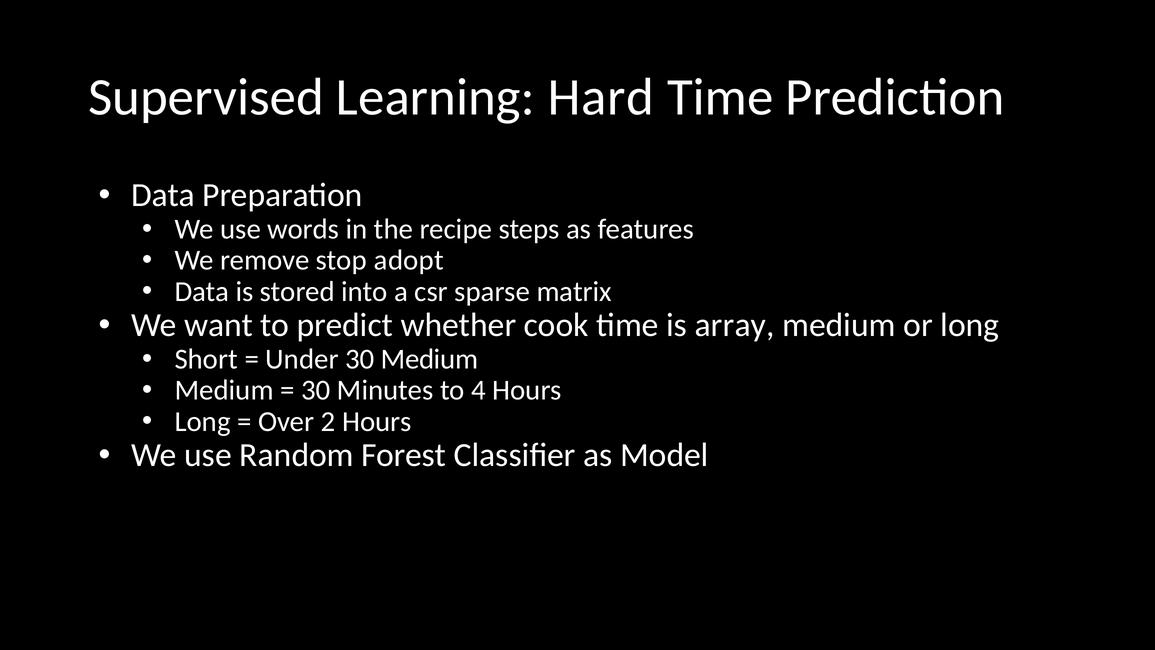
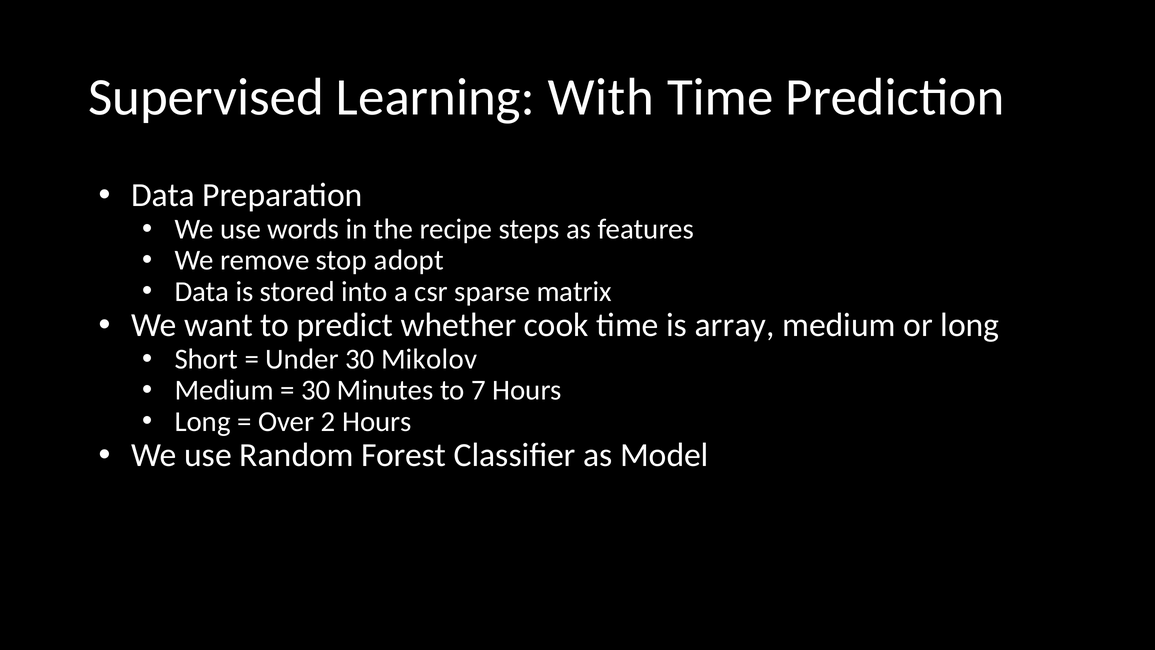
Hard: Hard -> With (601, 97)
30 Medium: Medium -> Mikolov (429, 359)
4: 4 -> 7 (478, 390)
